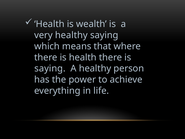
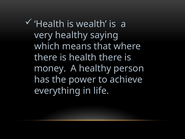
saying: saying -> money (50, 68)
